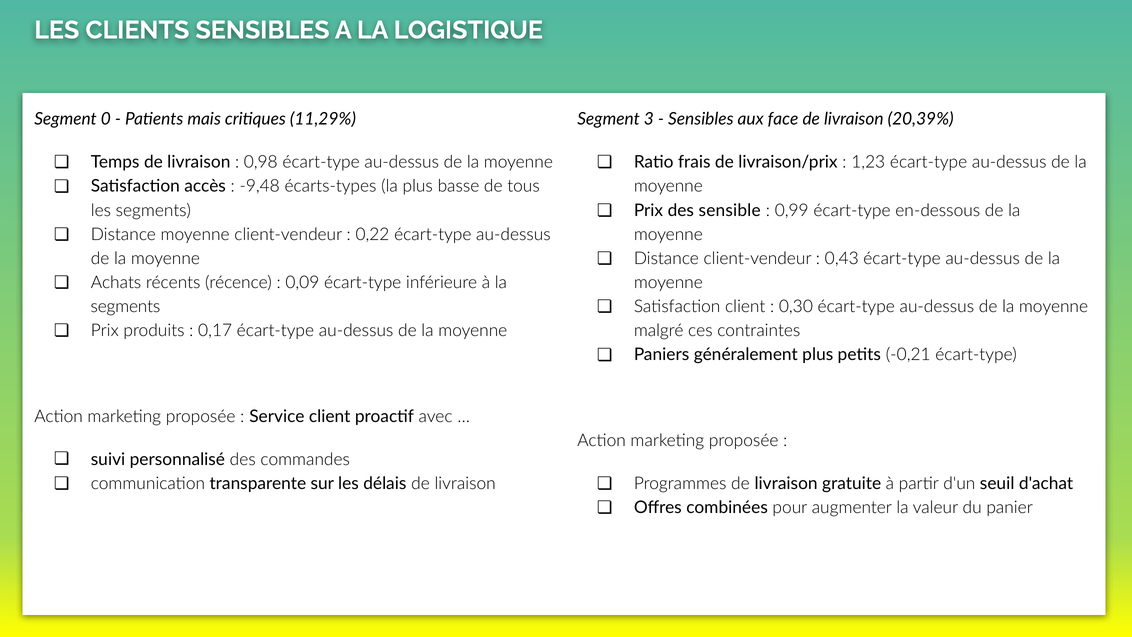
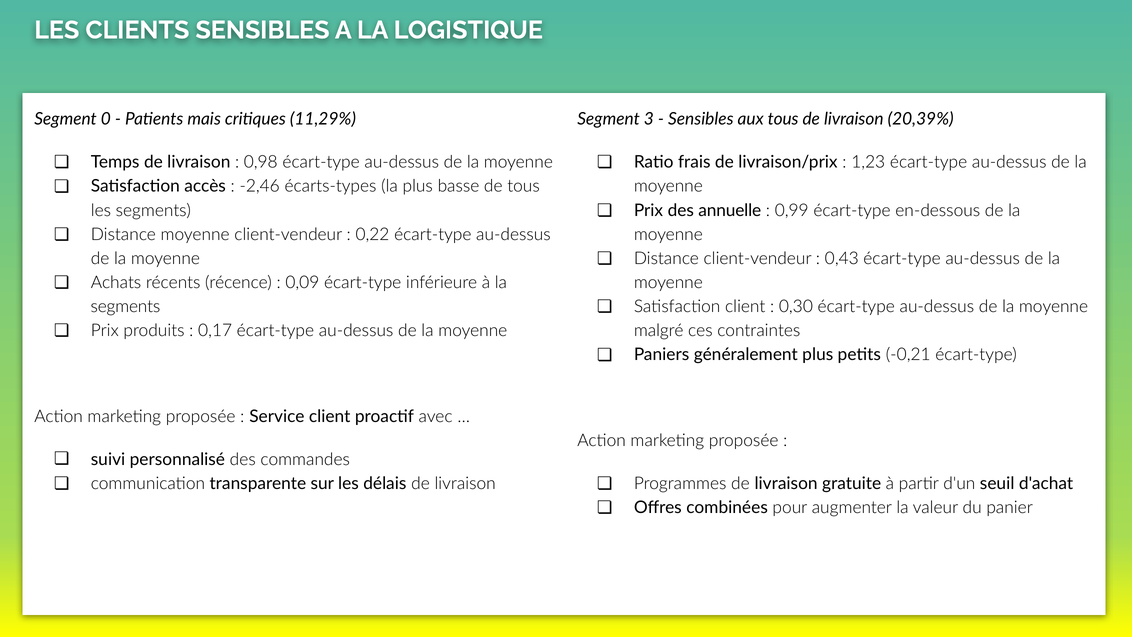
aux face: face -> tous (783, 119)
-9,48: -9,48 -> -2,46 (260, 186)
sensible: sensible -> annuelle (730, 210)
